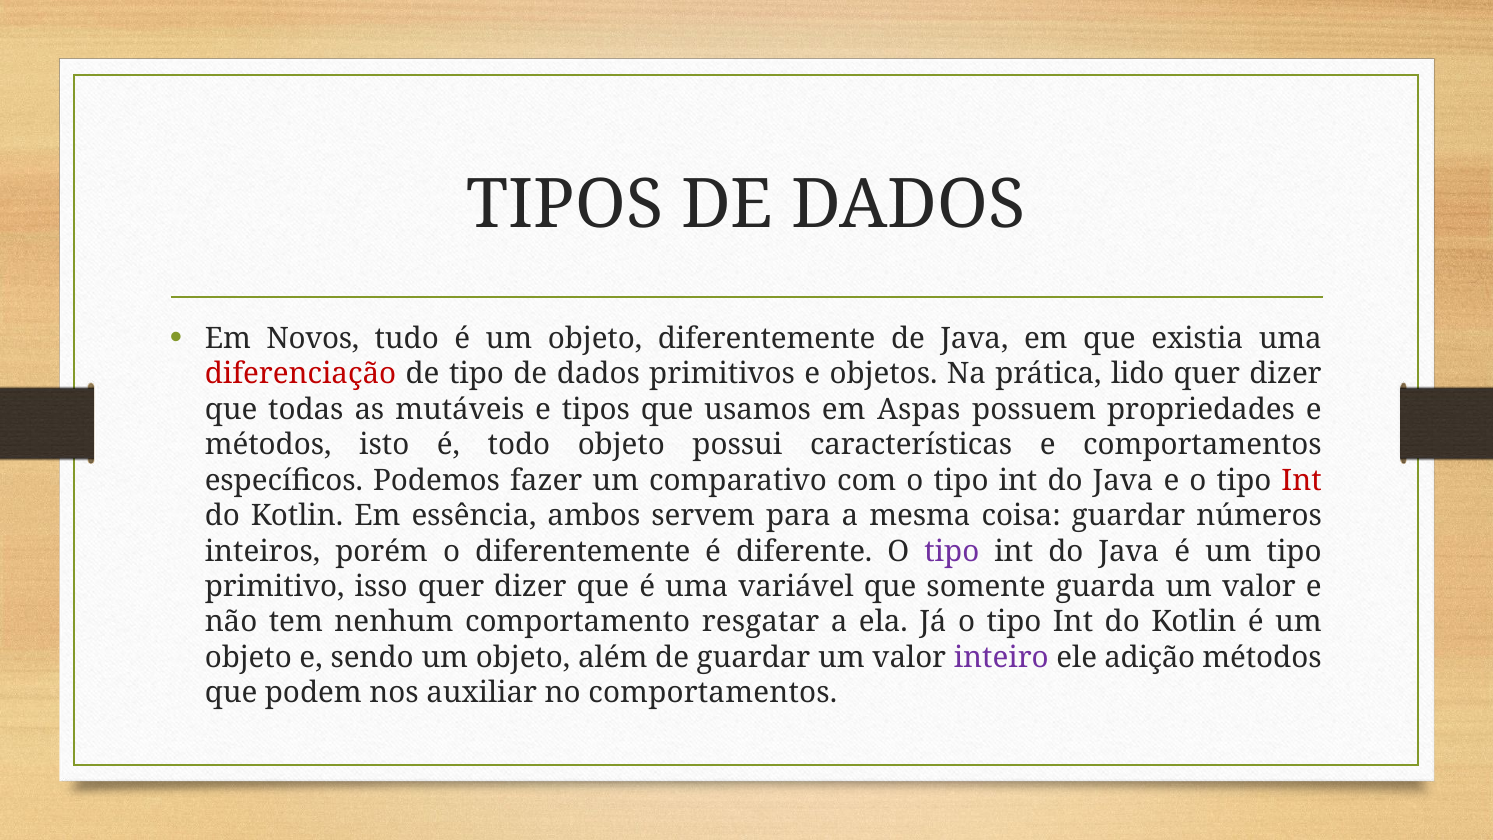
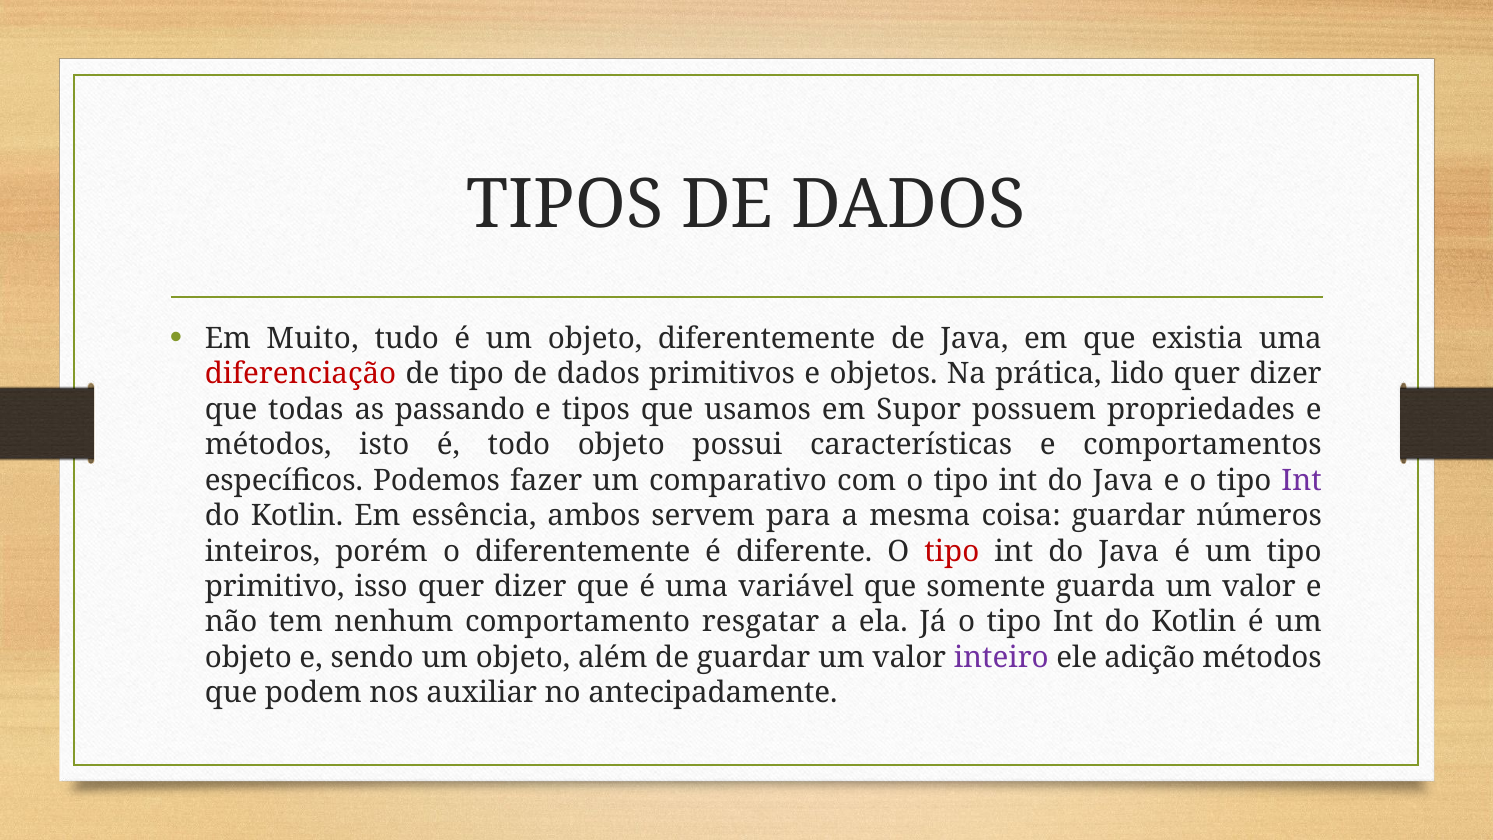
Novos: Novos -> Muito (313, 339)
mutáveis: mutáveis -> passando (460, 409)
Aspas: Aspas -> Supor (919, 409)
Int colour: red -> purple (1302, 480)
tipo colour: purple -> red (952, 551)
no comportamentos: comportamentos -> antecipadamente (713, 693)
